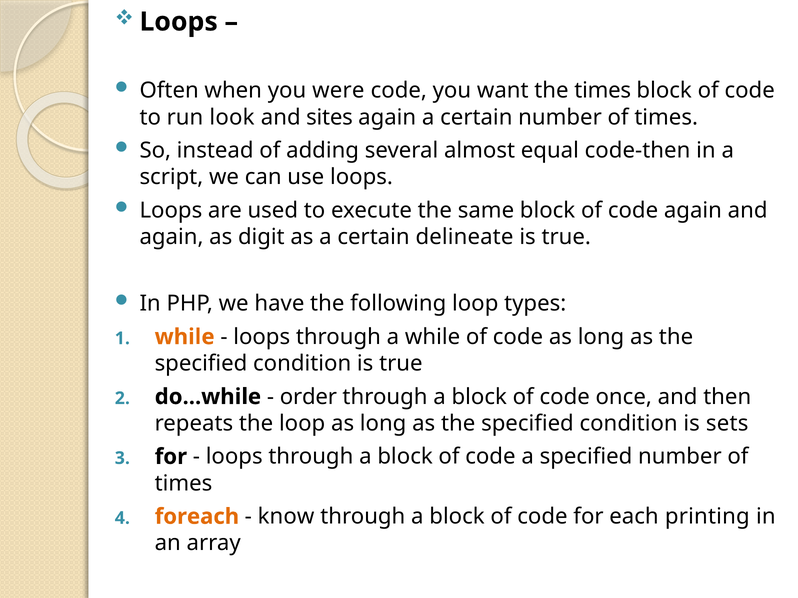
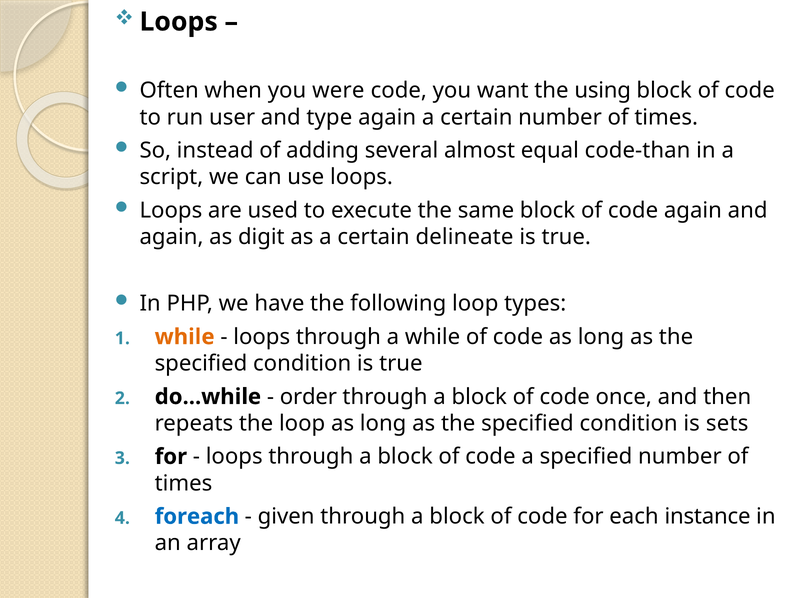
the times: times -> using (603, 91)
look: look -> user (232, 117)
sites: sites -> type (329, 117)
code-then: code-then -> code-than (638, 151)
foreach colour: orange -> blue (197, 517)
know: know -> given (286, 517)
printing: printing -> instance (708, 517)
